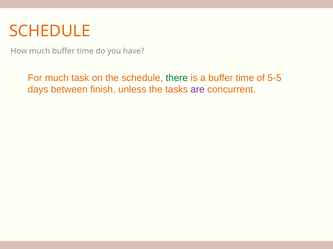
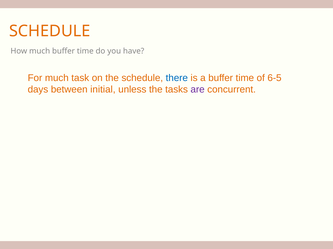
there colour: green -> blue (177, 78)
5-5: 5-5 -> 6-5 (274, 78)
finish: finish -> initial (103, 90)
